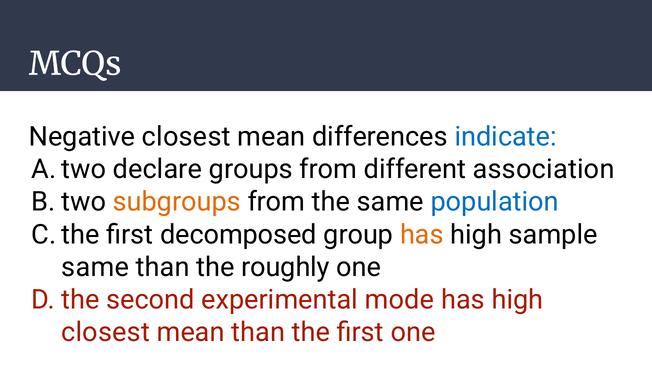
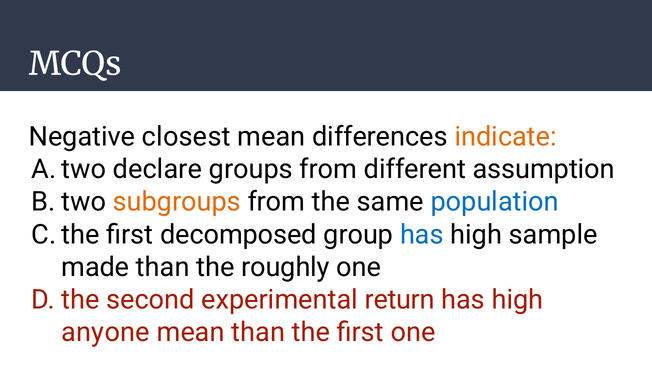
indicate colour: blue -> orange (506, 137)
association: association -> assumption (544, 169)
has colour: orange -> blue (422, 234)
same: same -> made (95, 267)
mode: mode -> return (400, 300)
closest: closest -> anyone (106, 332)
